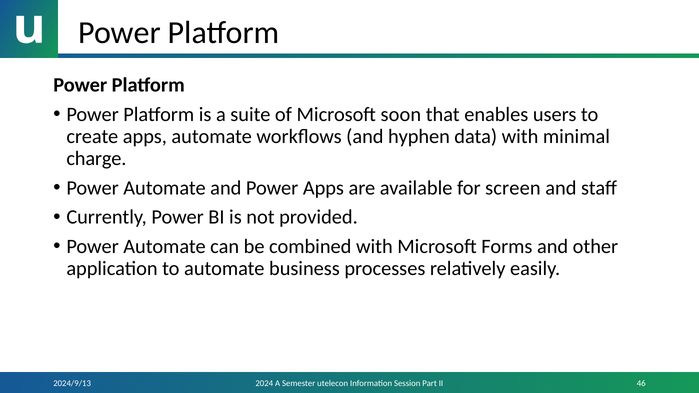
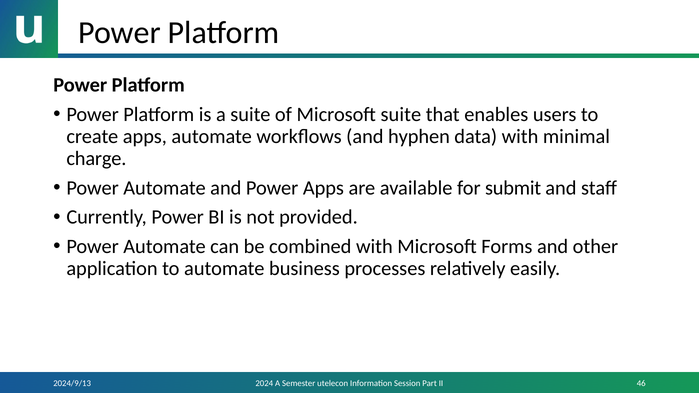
Microsoft soon: soon -> suite (401, 115)
screen: screen -> submit (513, 188)
